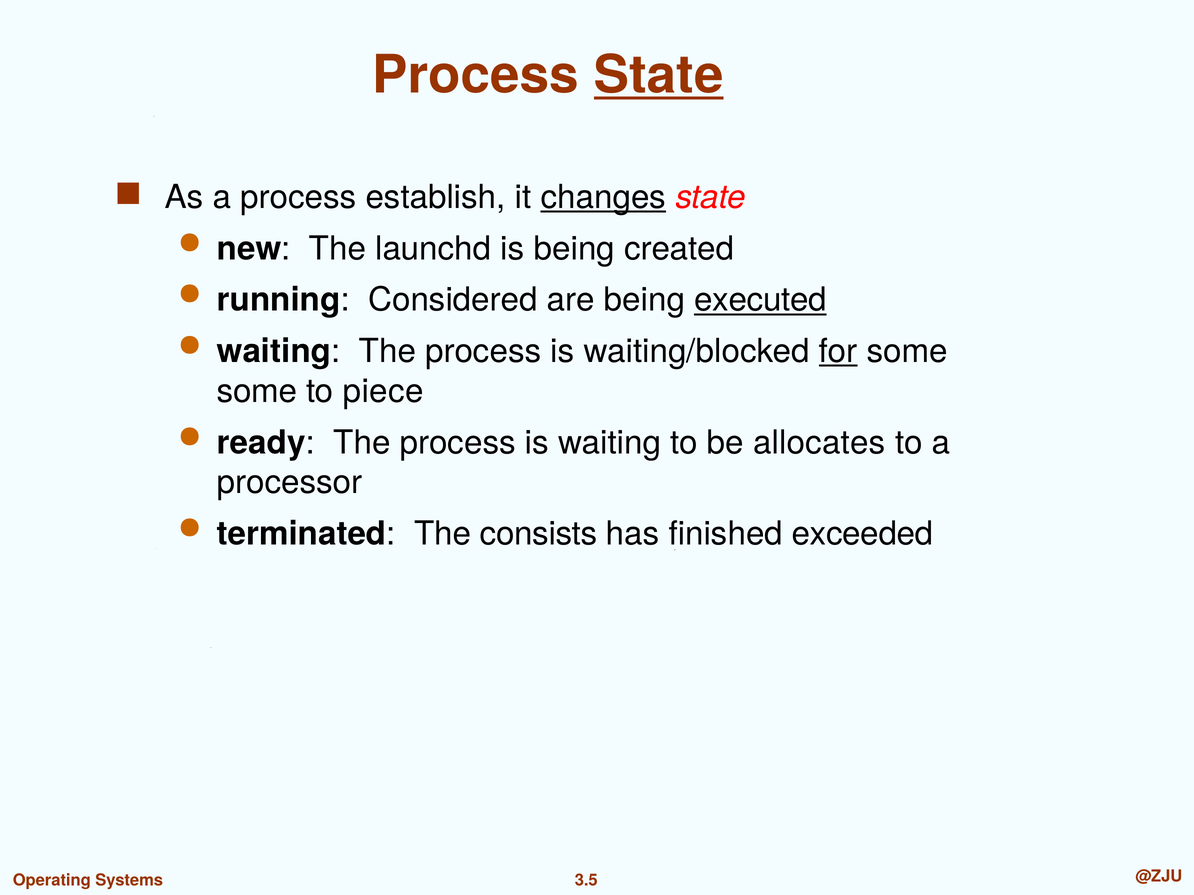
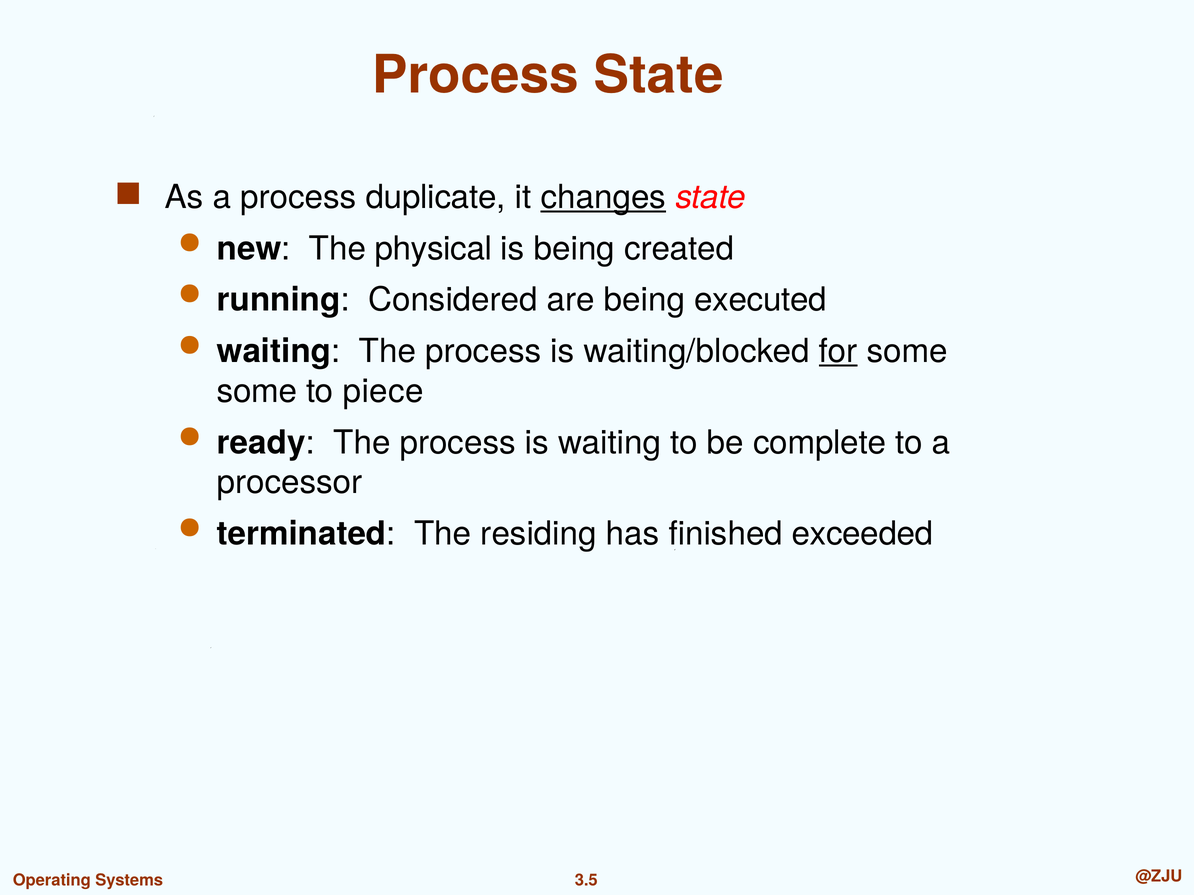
State underline: present -> none (659, 75)
establish: establish -> duplicate (436, 197)
launchd: launchd -> physical (433, 249)
executed underline: present -> none (760, 300)
allocates: allocates -> complete (820, 443)
consists: consists -> residing (539, 534)
